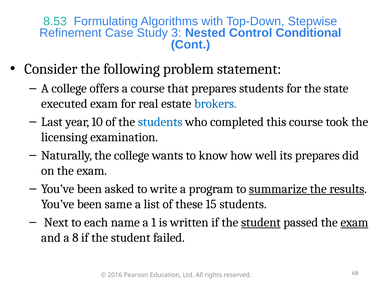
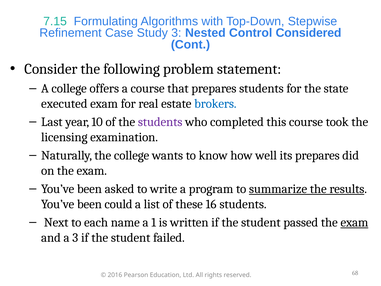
8.53: 8.53 -> 7.15 (55, 21)
Conditional: Conditional -> Considered (309, 33)
students colour: blue -> purple (160, 122)
same: same -> could (118, 204)
15: 15 -> 16 (211, 204)
student underline: present -> none (261, 222)
a 8: 8 -> 3 (75, 237)
